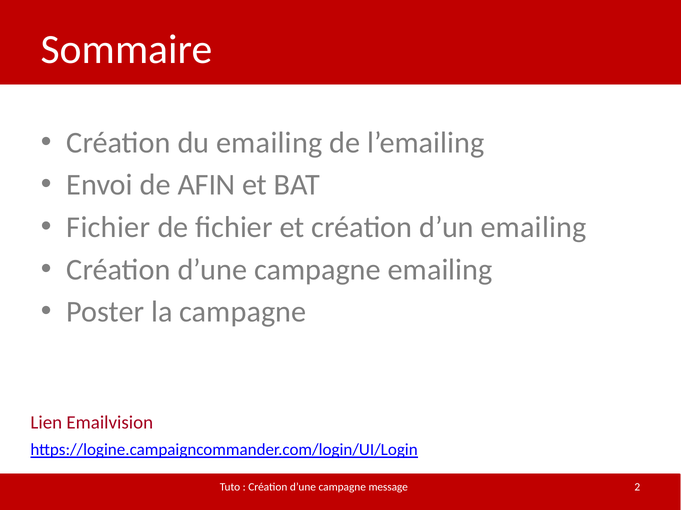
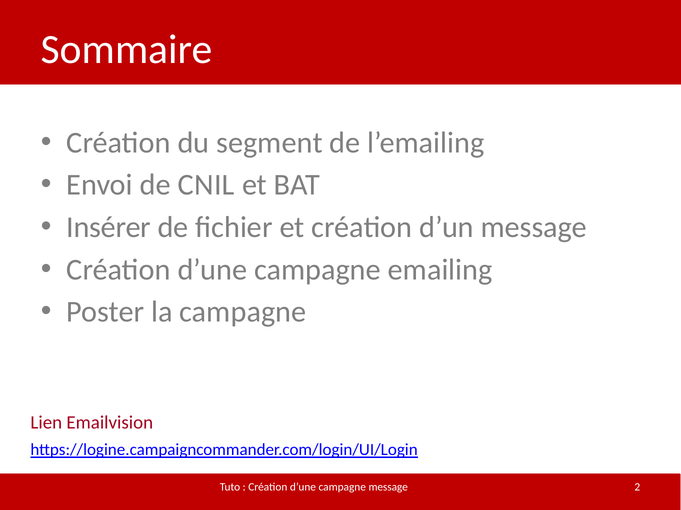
du emailing: emailing -> segment (269, 143)
AFIN: AFIN -> CNIL (206, 185)
Fichier: Fichier -> Insérer (109, 228)
d’un emailing: emailing -> message (534, 228)
